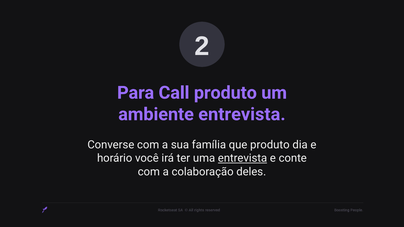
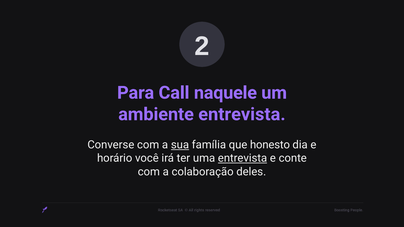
Call produto: produto -> naquele (225, 93)
sua underline: none -> present (180, 145)
que produto: produto -> honesto (270, 145)
